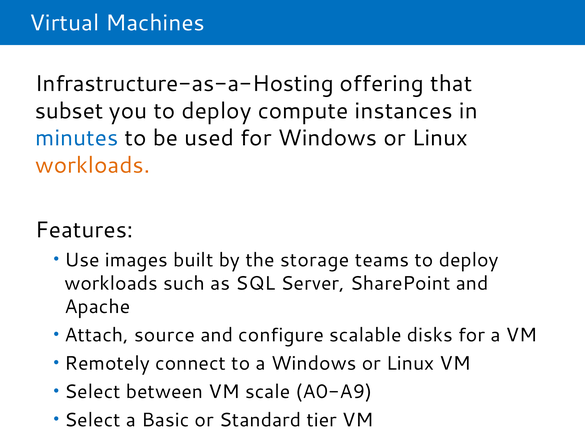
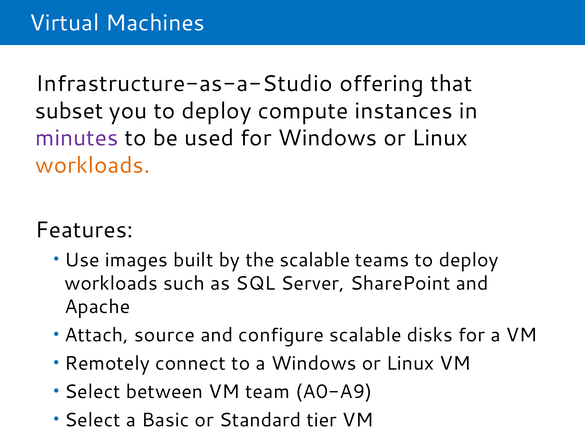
Infrastructure-as-a-Hosting: Infrastructure-as-a-Hosting -> Infrastructure-as-a-Studio (184, 83)
minutes colour: blue -> purple (77, 138)
the storage: storage -> scalable (315, 260)
scale: scale -> team (268, 391)
